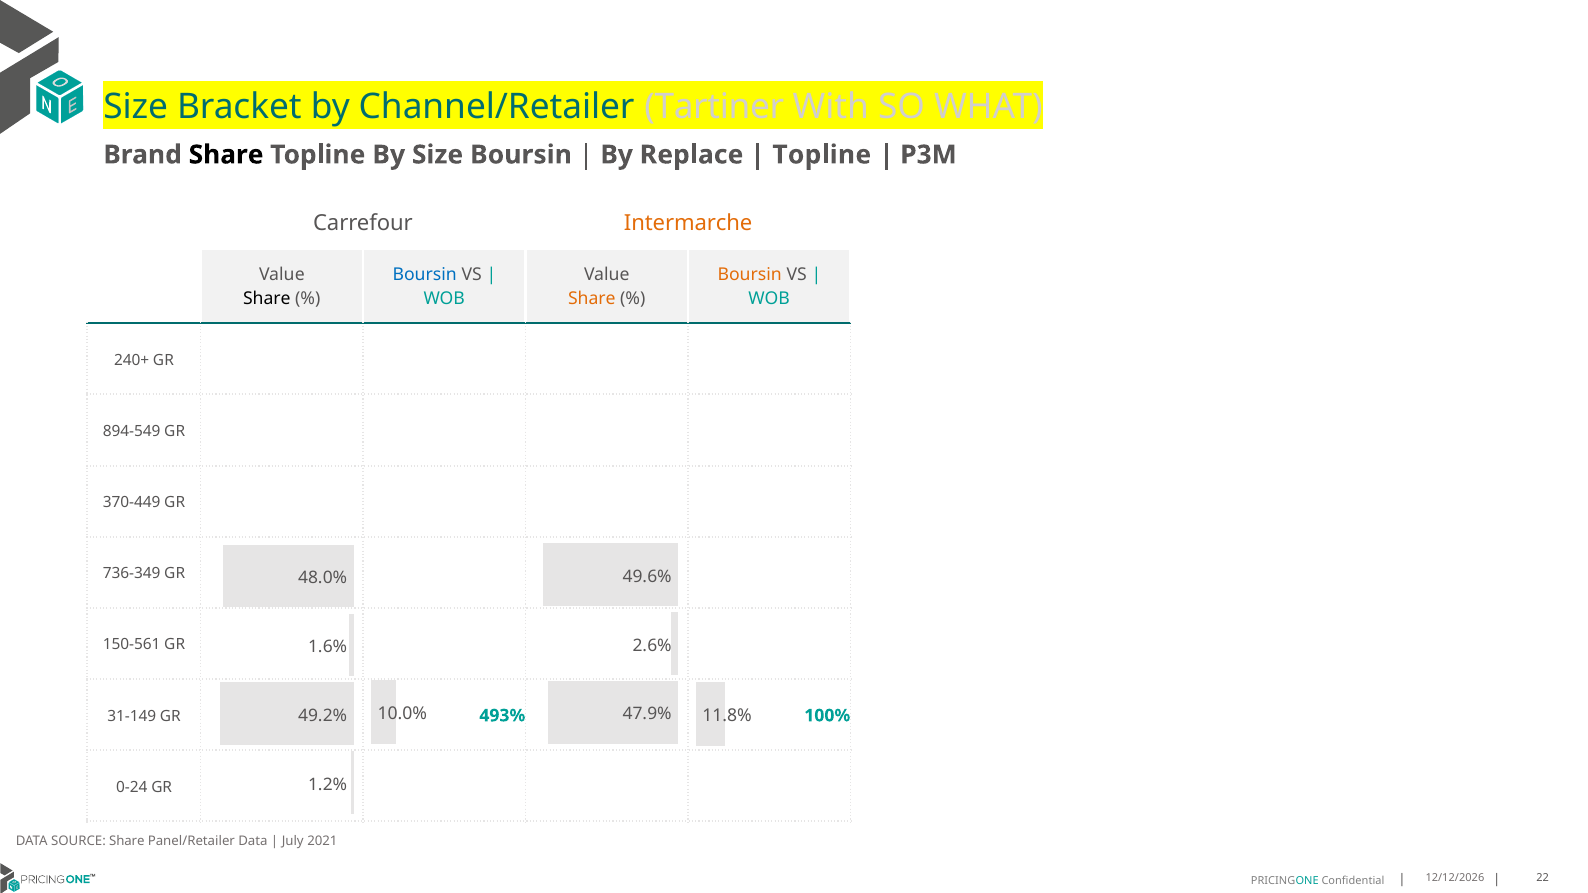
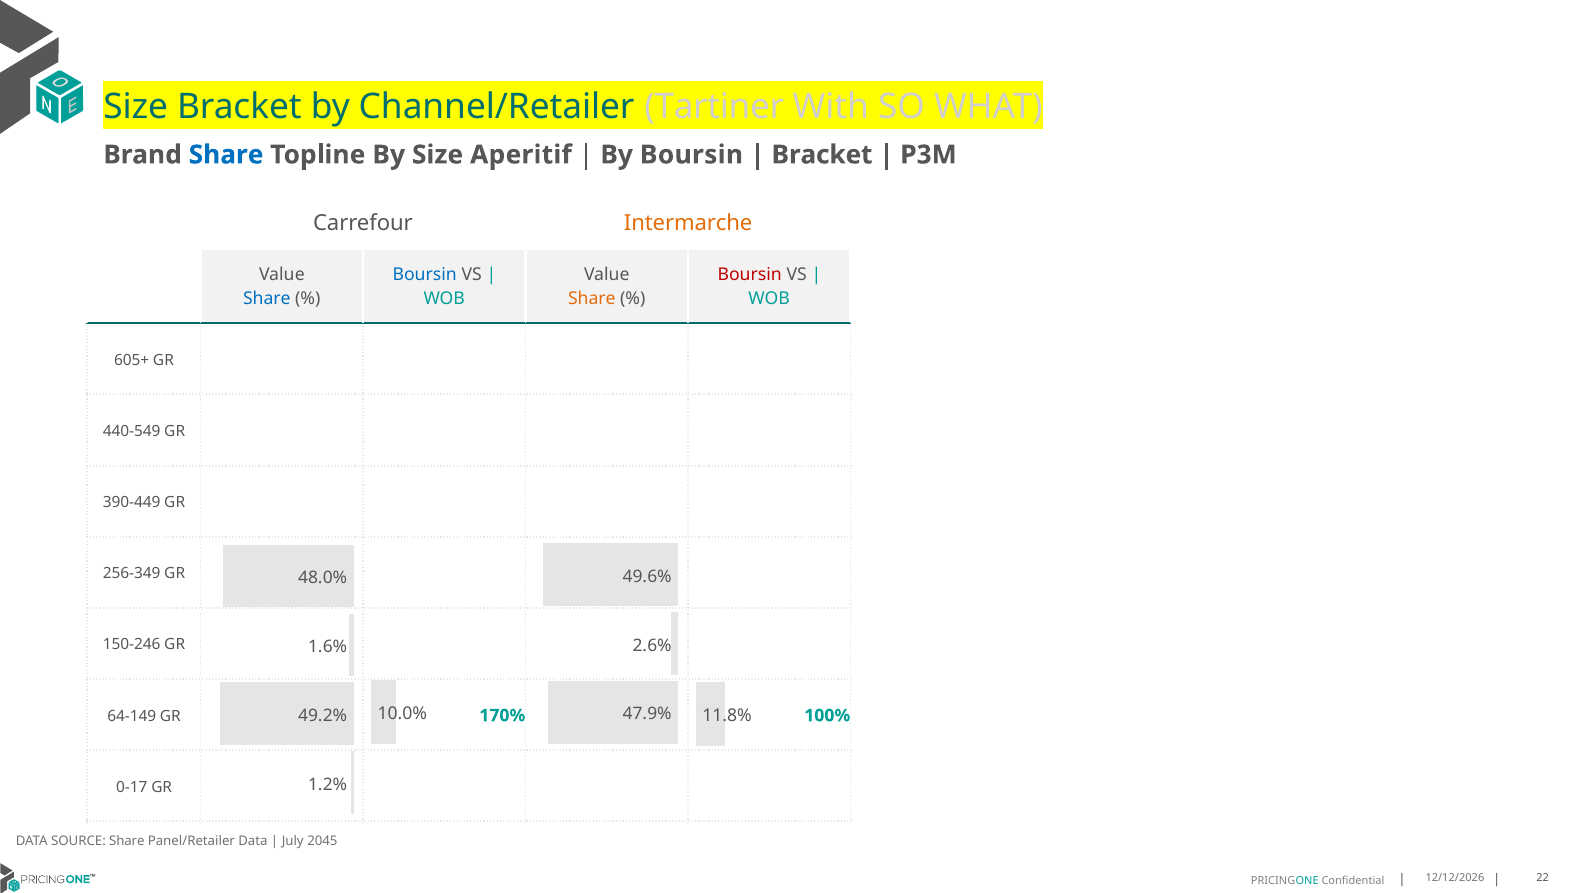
Share colour: black -> blue (226, 155)
Size Boursin: Boursin -> Aperitif (521, 155)
By Replace: Replace -> Boursin (691, 155)
Topline: Topline -> Bracket (822, 155)
Boursin colour: orange -> red (750, 275)
Share colour: black -> blue (267, 299)
240+: 240+ -> 605+ (132, 360)
894-549: 894-549 -> 440-549 (132, 432)
370-449: 370-449 -> 390-449 (132, 503)
736-349: 736-349 -> 256-349 (132, 574)
150-561: 150-561 -> 150-246 (132, 645)
31-149: 31-149 -> 64-149 (132, 716)
493%: 493% -> 170% (502, 716)
0-24: 0-24 -> 0-17 (132, 787)
2021: 2021 -> 2045 (322, 841)
